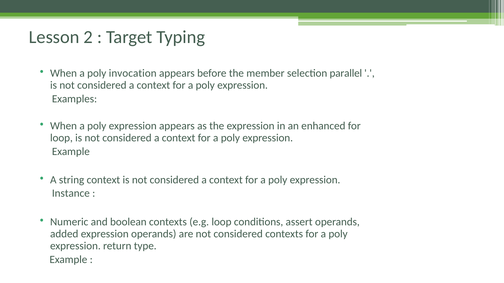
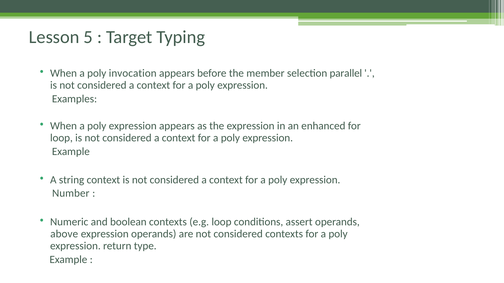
2: 2 -> 5 (88, 37)
Instance: Instance -> Number (71, 194)
added: added -> above (64, 234)
